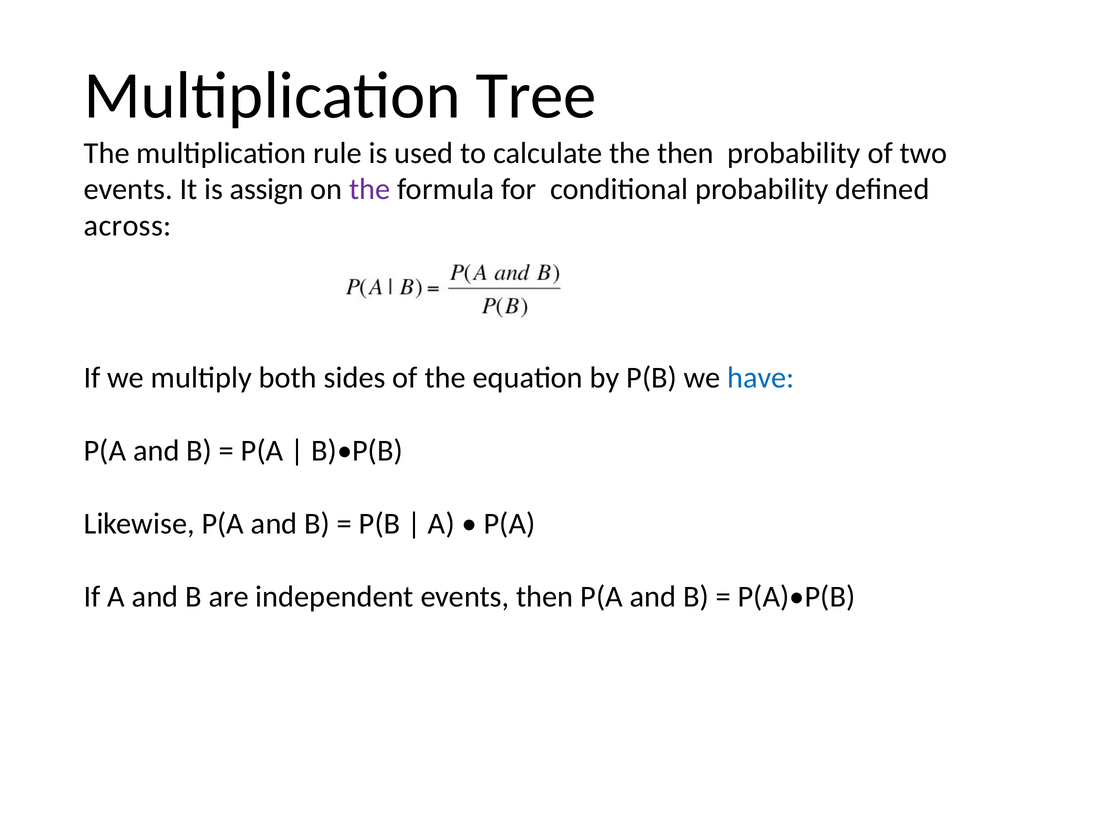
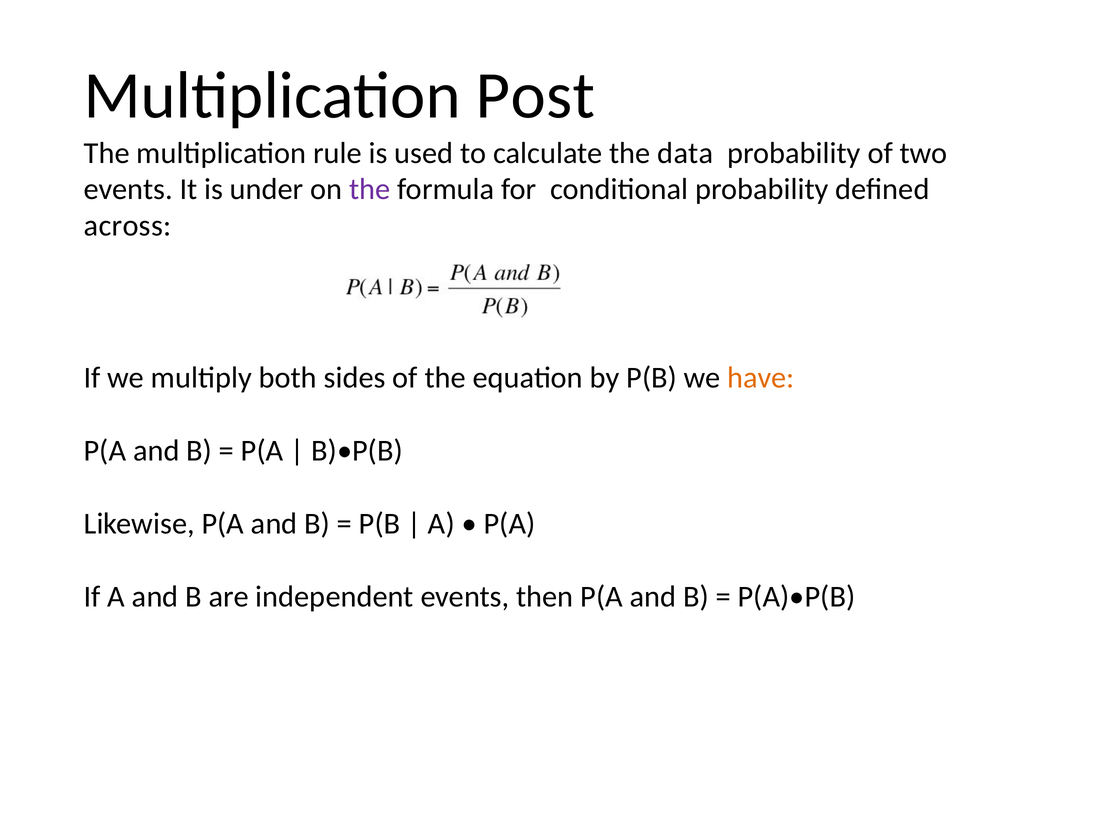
Tree: Tree -> Post (535, 96)
the then: then -> data (685, 153)
assign: assign -> under (267, 189)
have colour: blue -> orange (761, 378)
